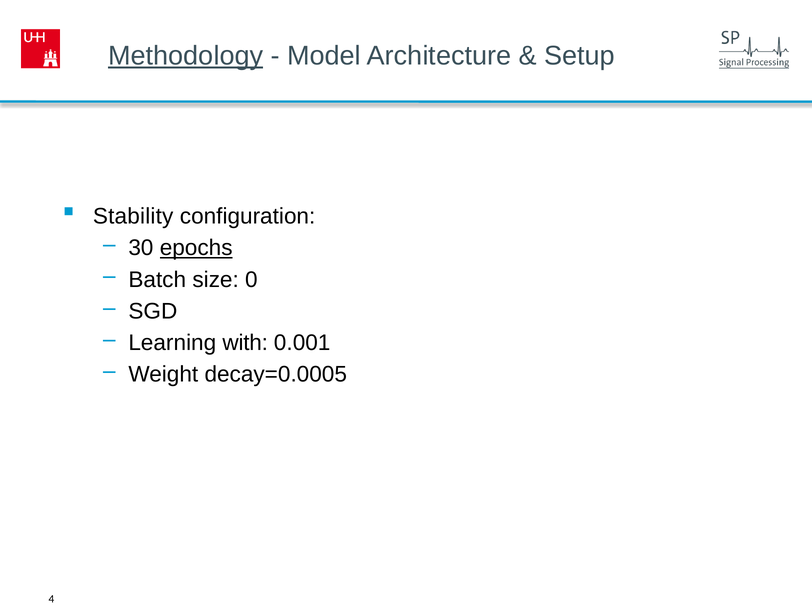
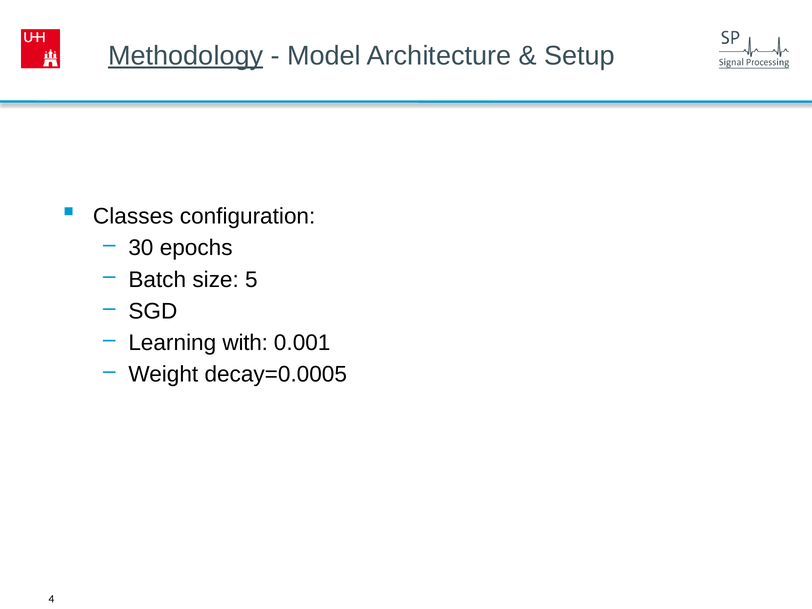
Stability: Stability -> Classes (133, 216)
epochs underline: present -> none (196, 248)
0: 0 -> 5 (251, 280)
